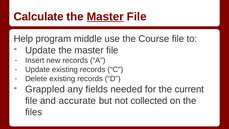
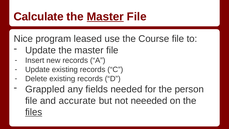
Help: Help -> Nice (23, 39)
middle: middle -> leased (88, 39)
current: current -> person (189, 89)
collected: collected -> neeeded (149, 101)
files underline: none -> present (34, 112)
